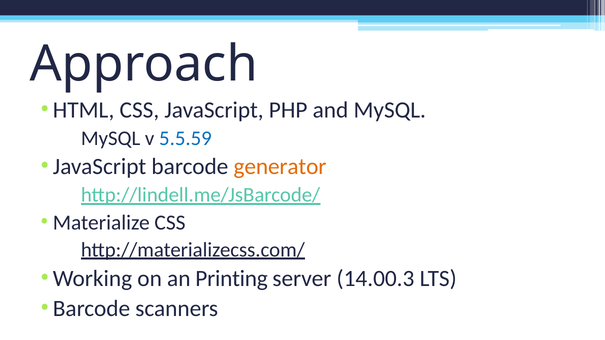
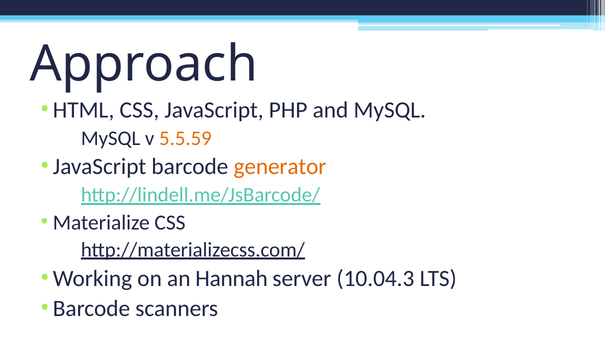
5.5.59 colour: blue -> orange (185, 138)
Printing: Printing -> Hannah (232, 279)
14.00.3: 14.00.3 -> 10.04.3 (376, 279)
